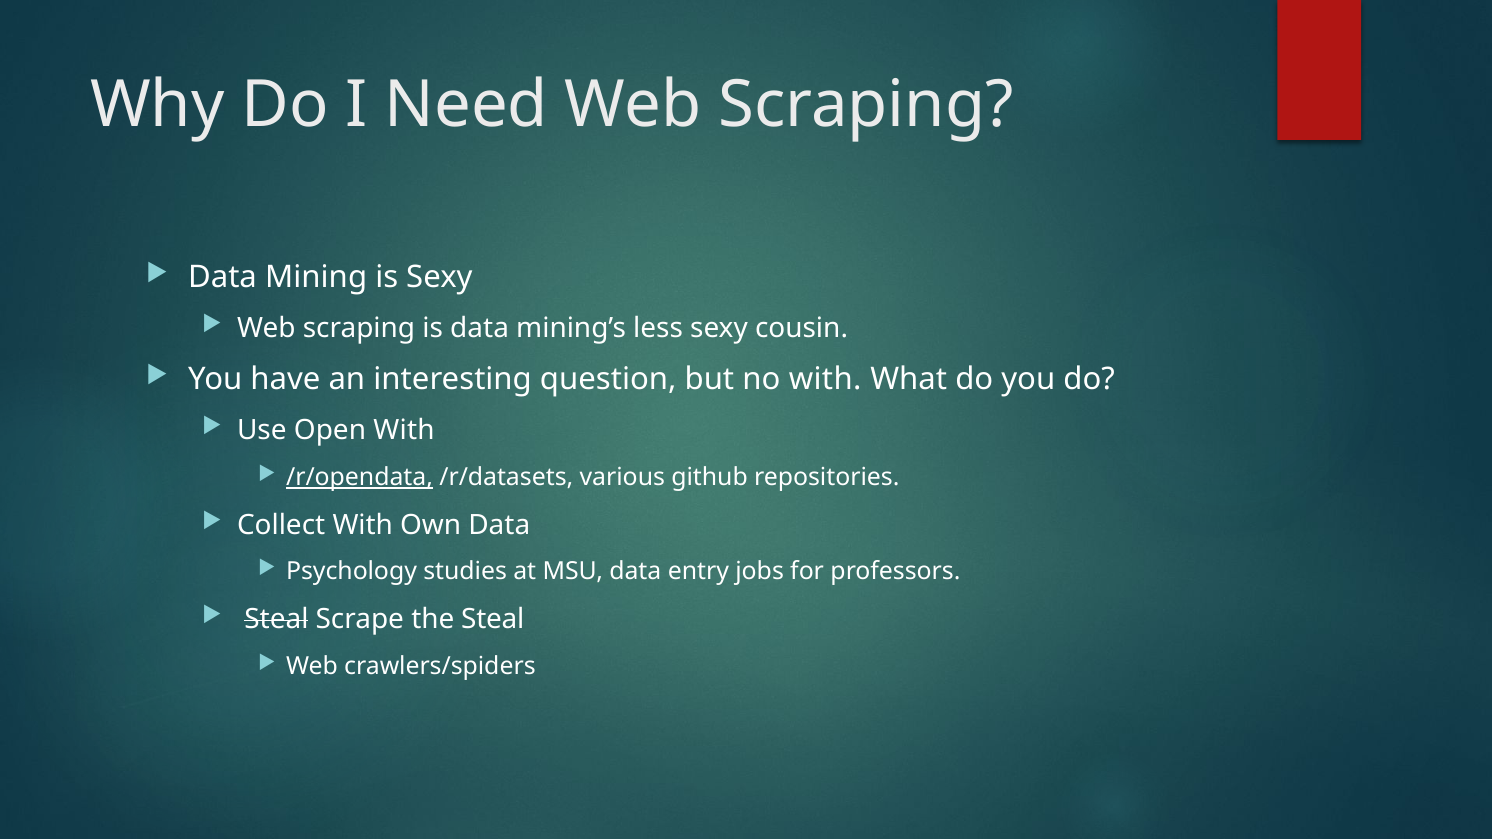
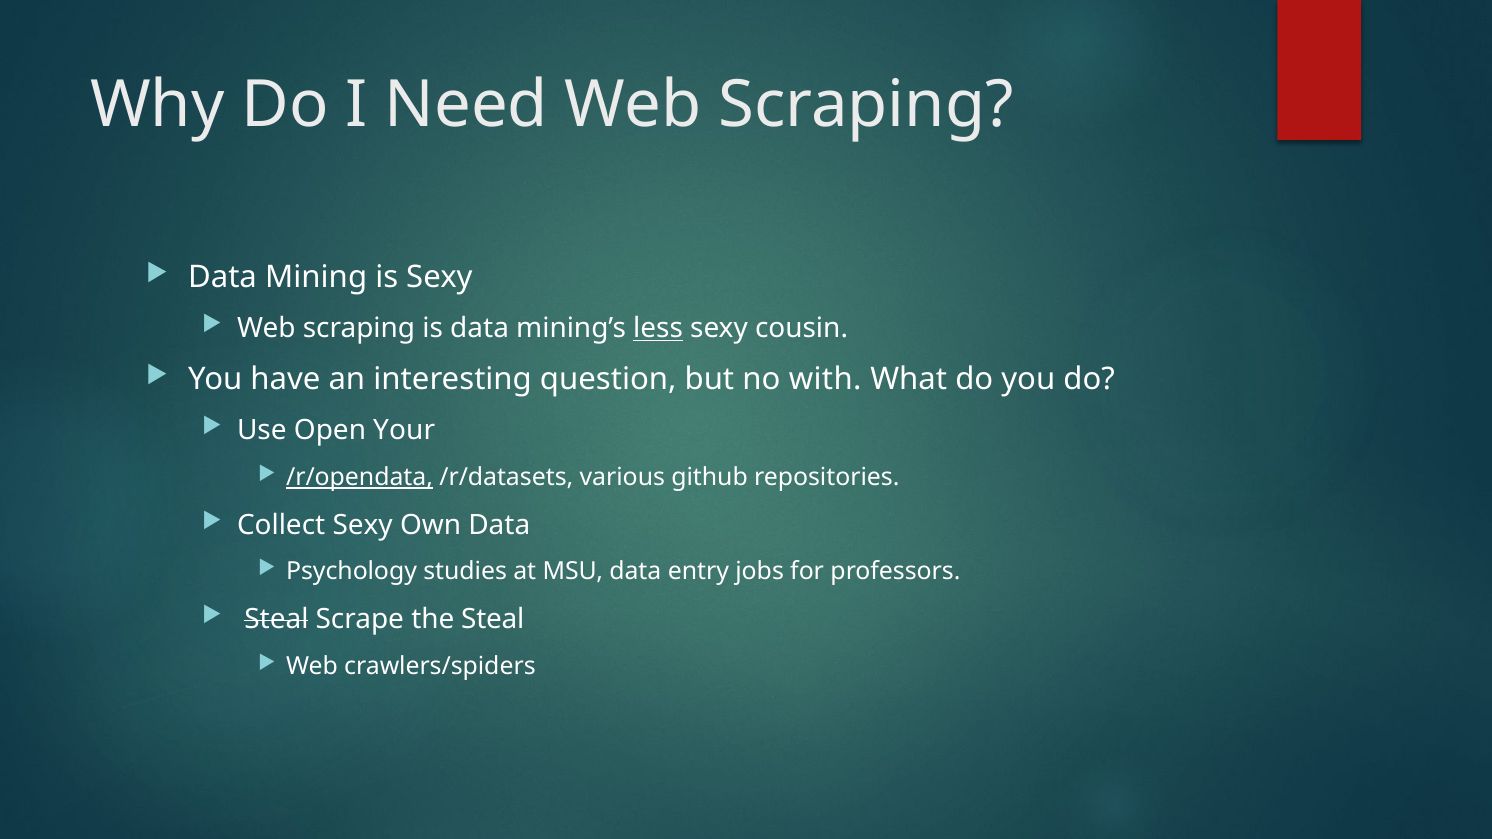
less underline: none -> present (658, 328)
Open With: With -> Your (404, 430)
Collect With: With -> Sexy (363, 525)
